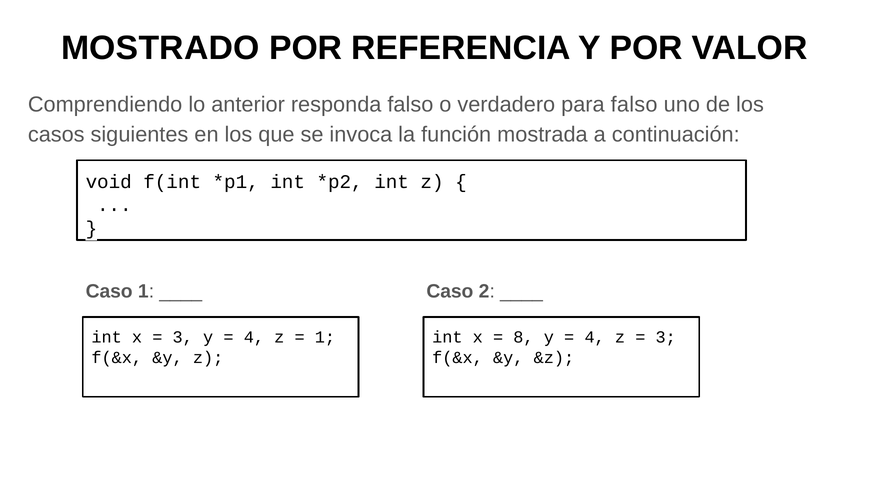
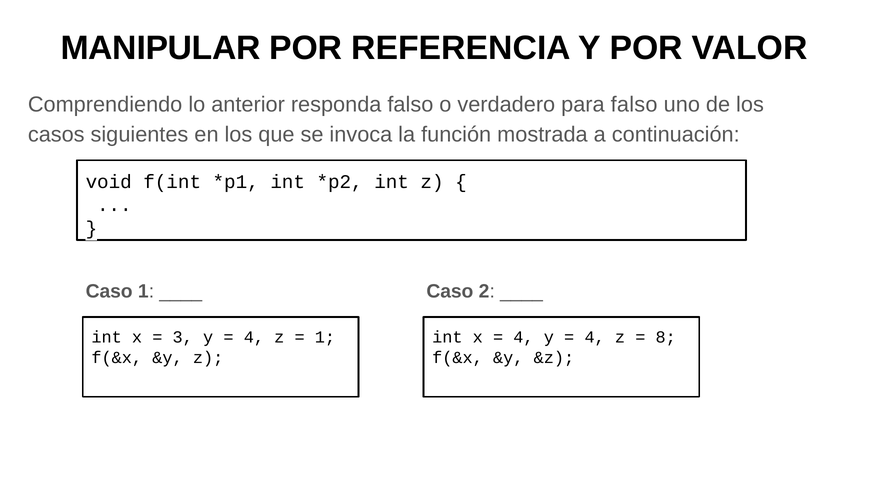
MOSTRADO: MOSTRADO -> MANIPULAR (161, 48)
8: 8 -> 4 (523, 337)
3: 3 -> 8 (666, 337)
